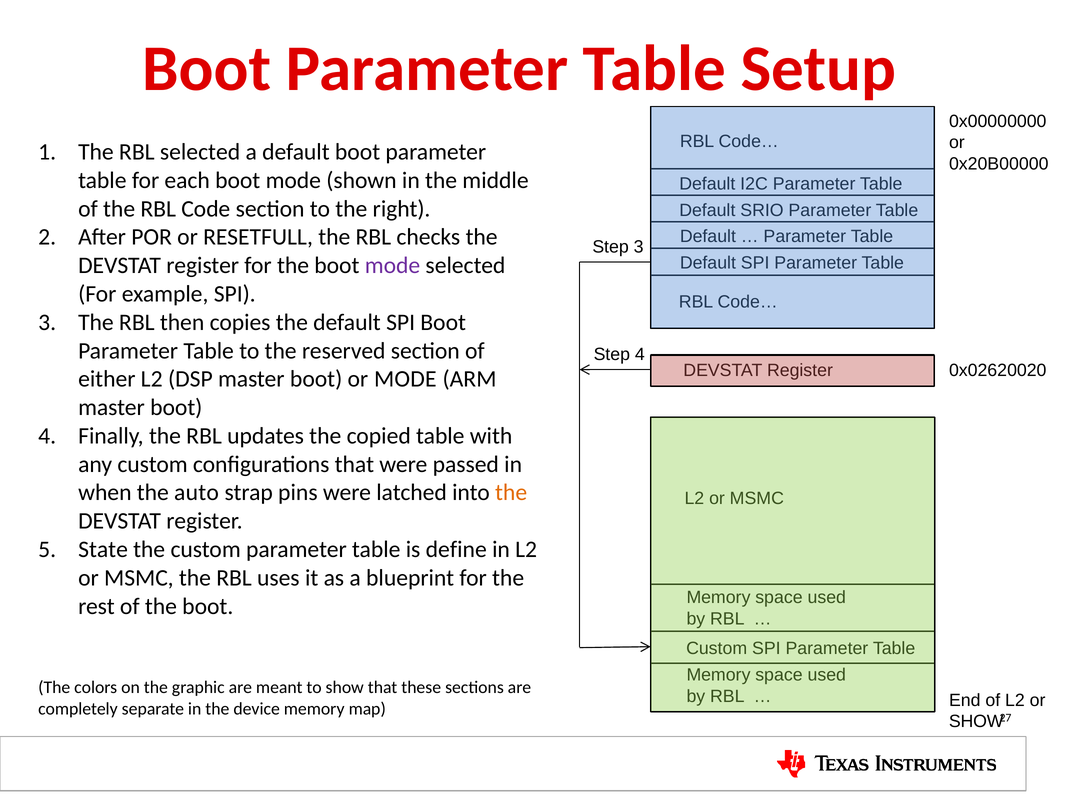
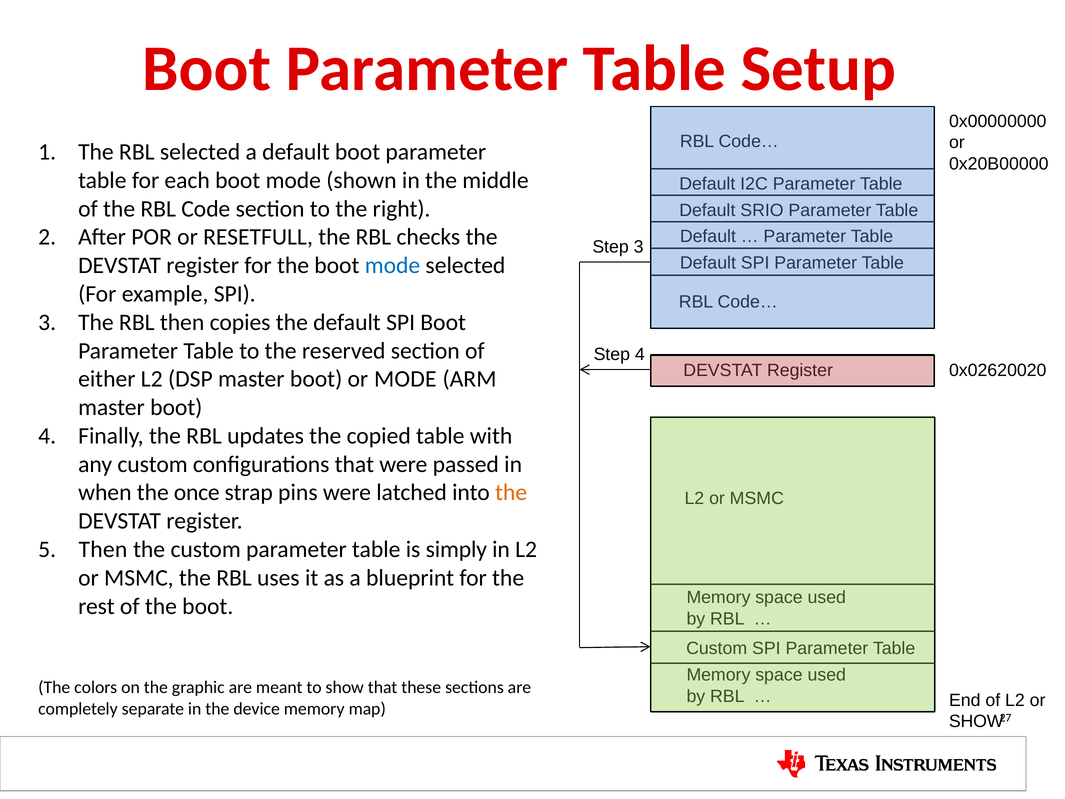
mode colour: purple -> blue (393, 265)
auto: auto -> once (197, 493)
State: State -> Then (103, 549)
define: define -> simply (456, 549)
